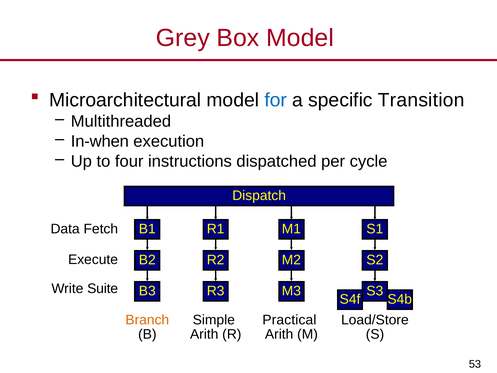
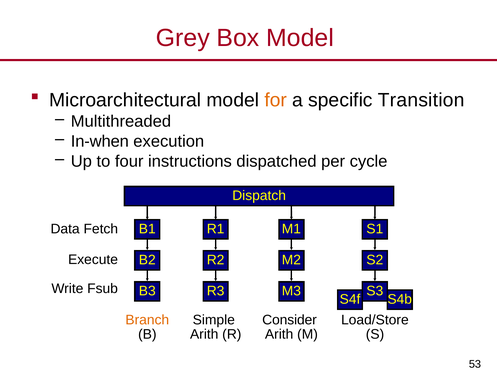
for colour: blue -> orange (276, 100)
Suite: Suite -> Fsub (103, 288)
Practical: Practical -> Consider (290, 320)
